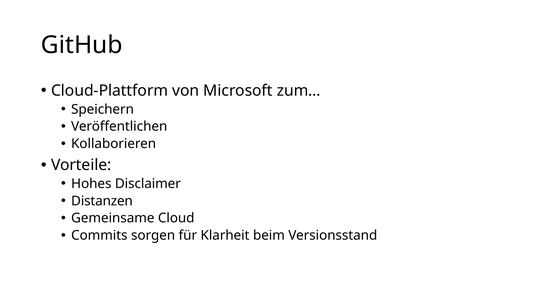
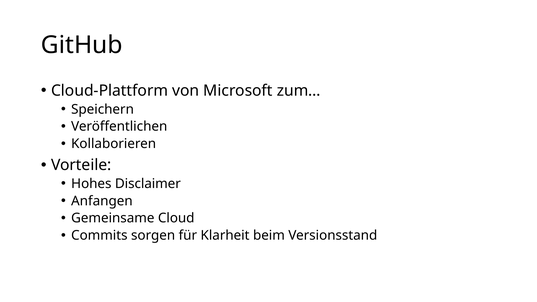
Distanzen: Distanzen -> Anfangen (102, 201)
